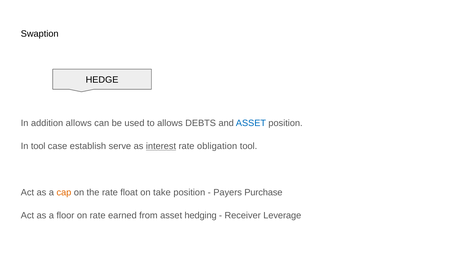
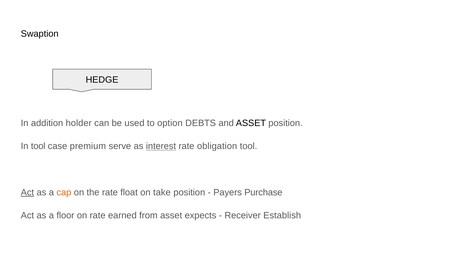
addition allows: allows -> holder (79, 123)
to allows: allows -> option (170, 123)
ASSET colour: blue -> black (251, 123)
establish: establish -> premium (88, 147)
Act underline: none -> present (27, 193)
hedging: hedging -> expects (201, 216)
Leverage: Leverage -> Establish (282, 216)
